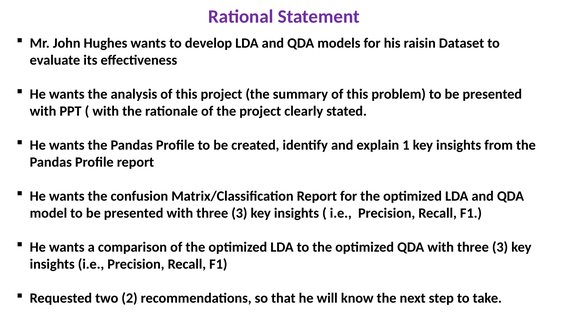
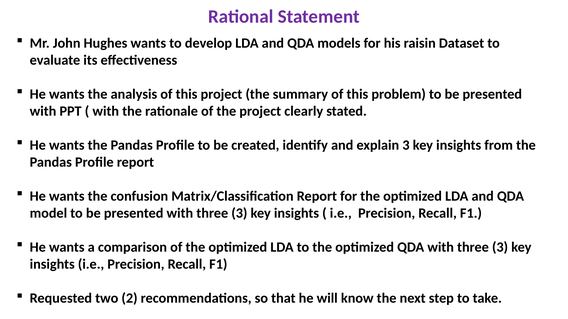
explain 1: 1 -> 3 (406, 145)
